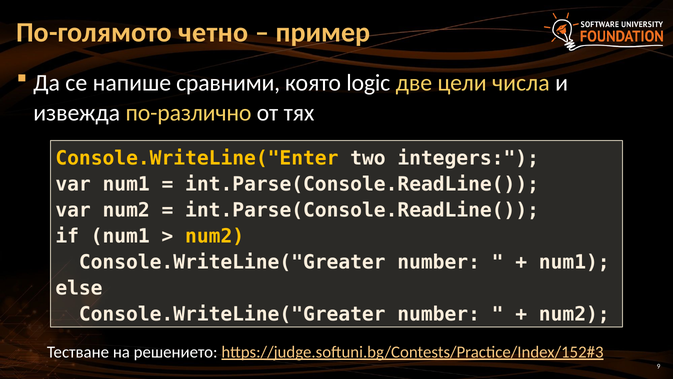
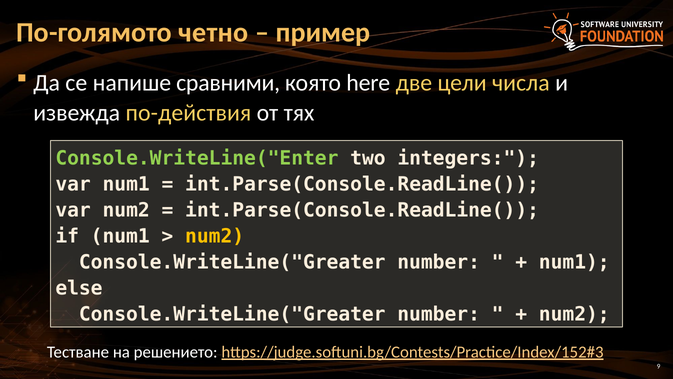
logic: logic -> here (368, 83)
по-различно: по-различно -> по-действия (188, 113)
Console.WriteLine("Enter colour: yellow -> light green (197, 158)
